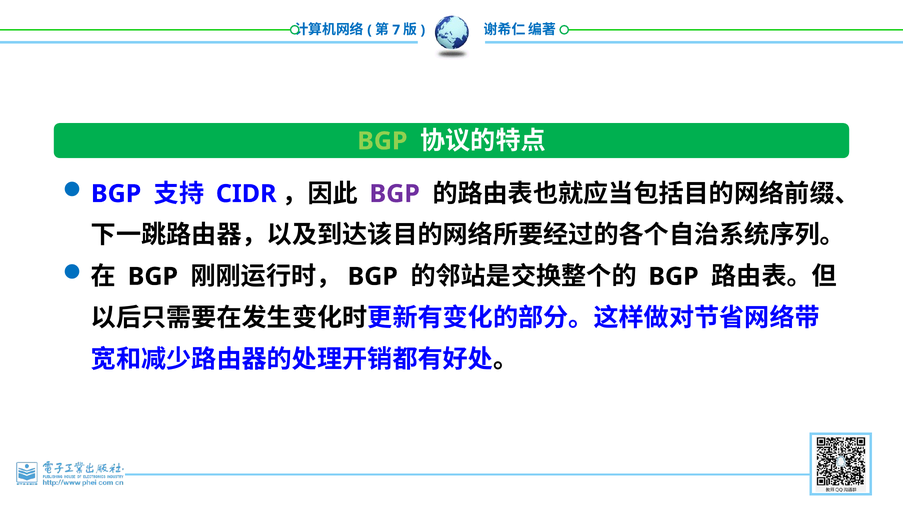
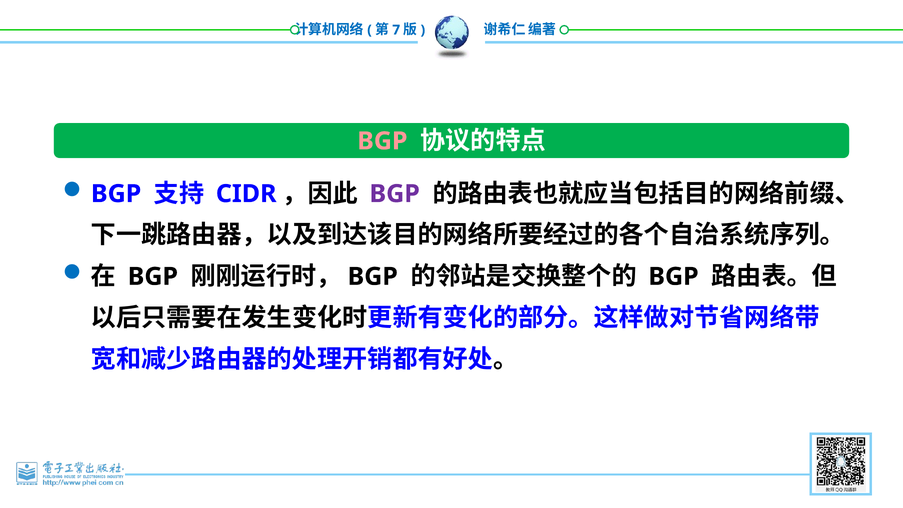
BGP colour: light green -> pink (382, 141)
